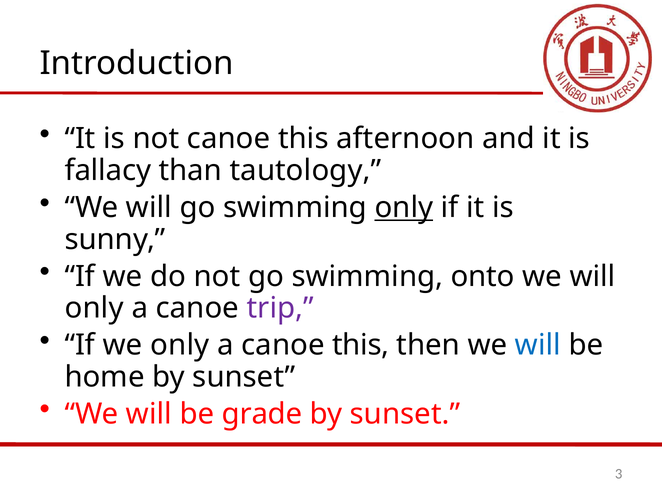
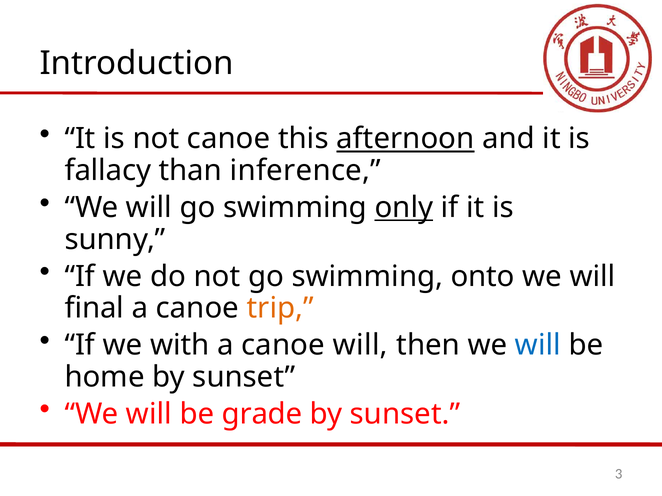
afternoon underline: none -> present (405, 139)
tautology: tautology -> inference (305, 171)
only: only -> final (94, 308)
trip colour: purple -> orange (280, 308)
we only: only -> with (180, 346)
a canoe this: this -> will (360, 346)
